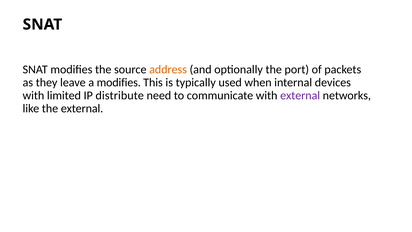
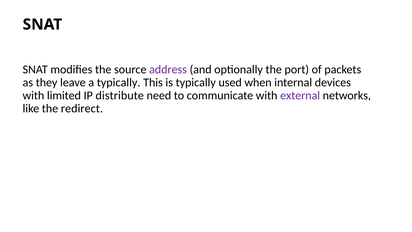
address colour: orange -> purple (168, 69)
a modifies: modifies -> typically (119, 82)
the external: external -> redirect (82, 108)
